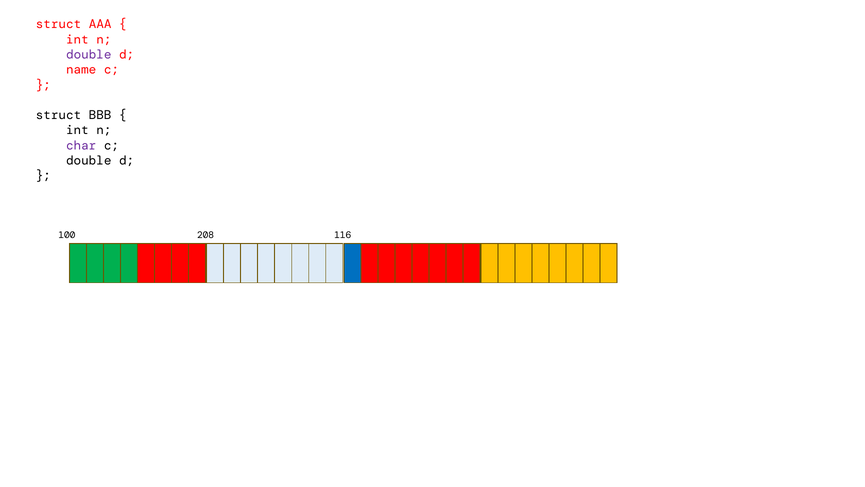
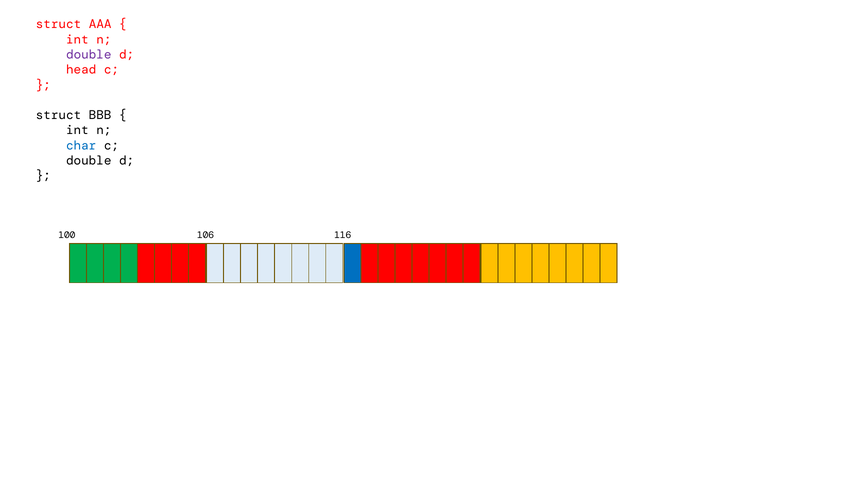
name: name -> head (81, 70)
char colour: purple -> blue (81, 145)
208: 208 -> 106 (206, 235)
